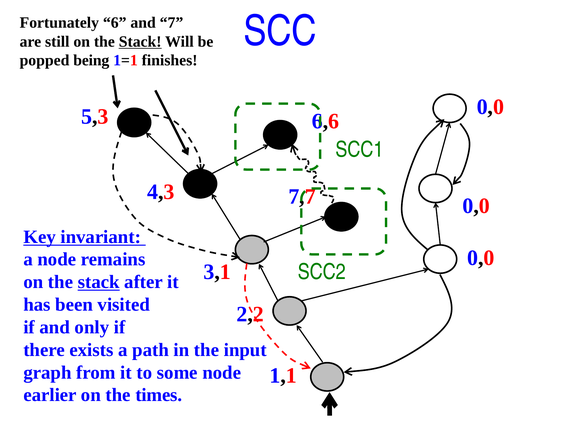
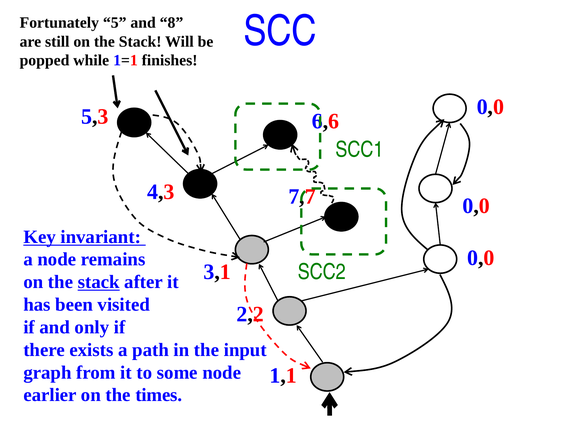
6: 6 -> 5 (115, 23)
7: 7 -> 8 (171, 23)
Stack underline: present -> none (140, 42)
being: being -> while (91, 60)
